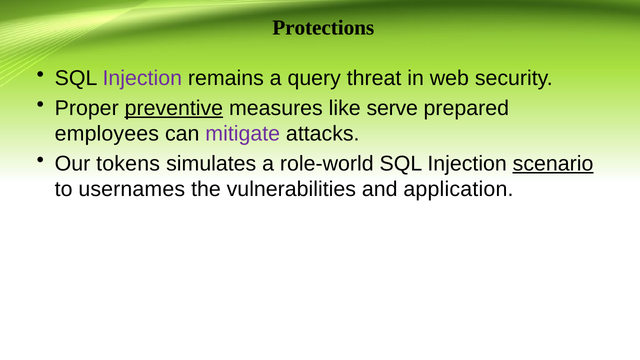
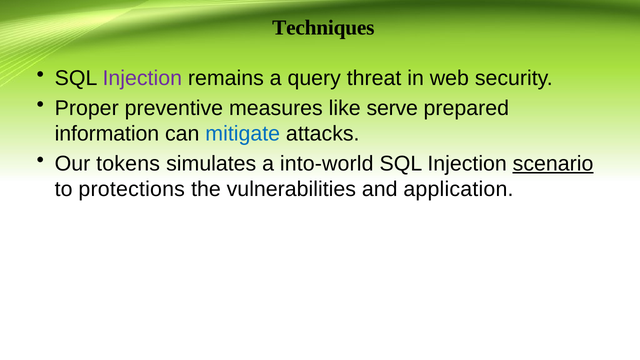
Protections: Protections -> Techniques (323, 28)
preventive underline: present -> none (174, 108)
employees: employees -> information (107, 134)
mitigate colour: purple -> blue (243, 134)
role-world: role-world -> into-world (327, 164)
usernames: usernames -> protections (132, 189)
